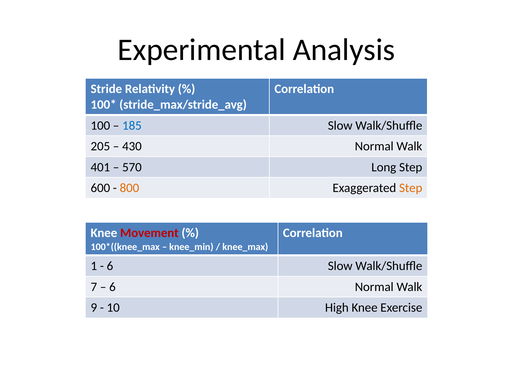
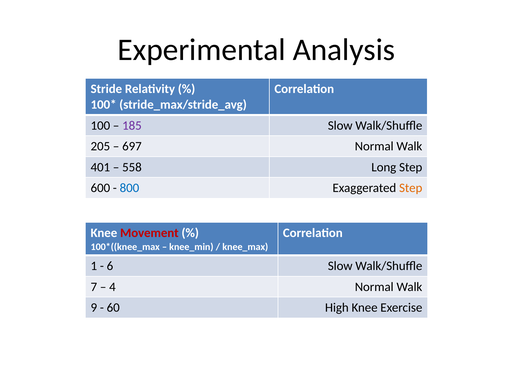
185 colour: blue -> purple (132, 125)
430: 430 -> 697 (132, 146)
570: 570 -> 558 (132, 167)
800 colour: orange -> blue (129, 188)
6: 6 -> 4 (112, 287)
10: 10 -> 60 (113, 307)
